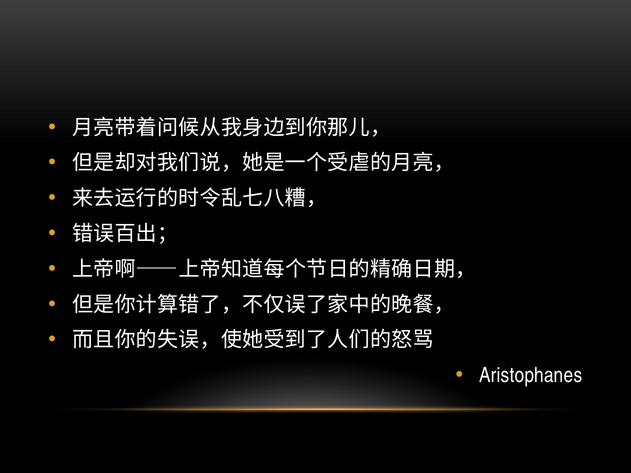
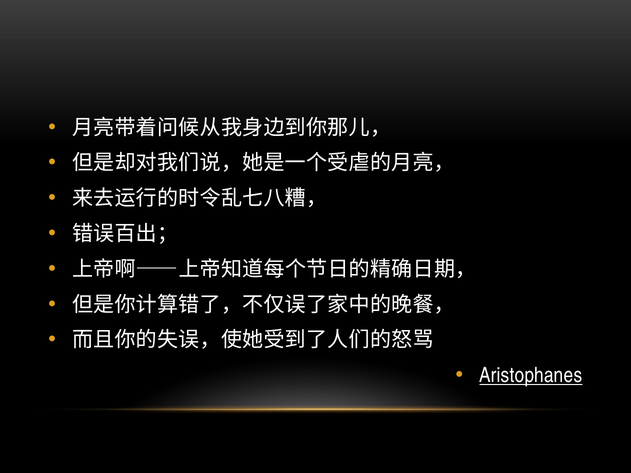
Aristophanes underline: none -> present (531, 376)
